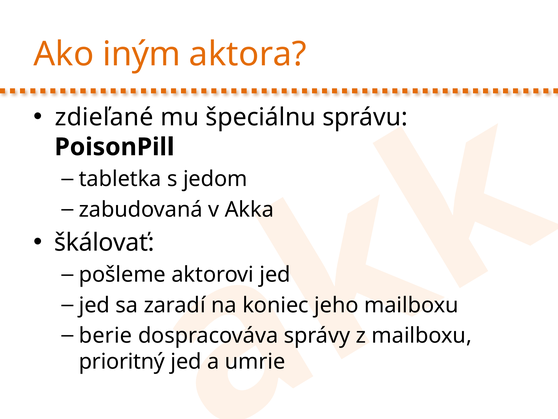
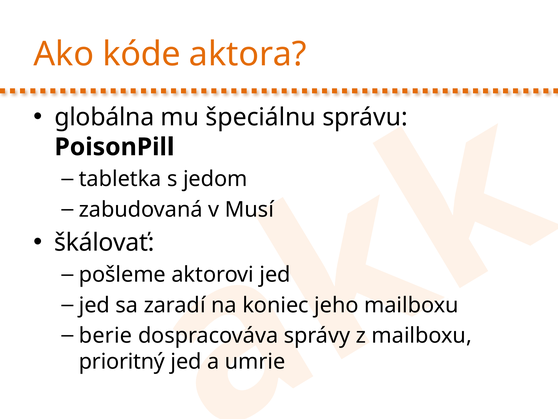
iným: iným -> kóde (142, 54)
zdieľané: zdieľané -> globálna (104, 117)
Akka: Akka -> Musí (249, 209)
